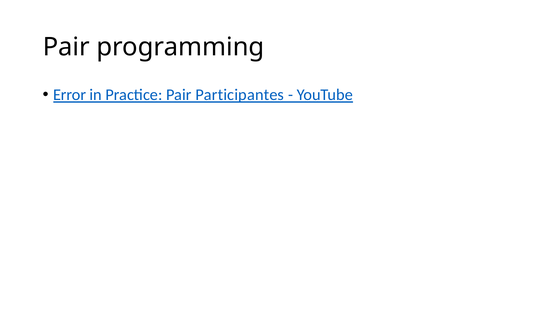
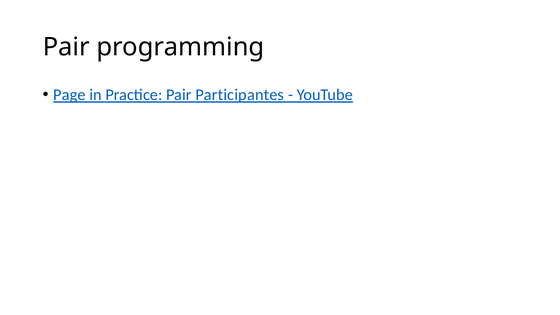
Error: Error -> Page (69, 95)
